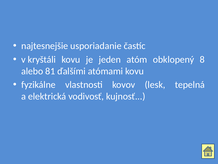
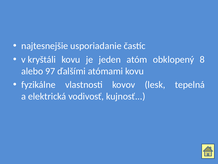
81: 81 -> 97 (50, 71)
